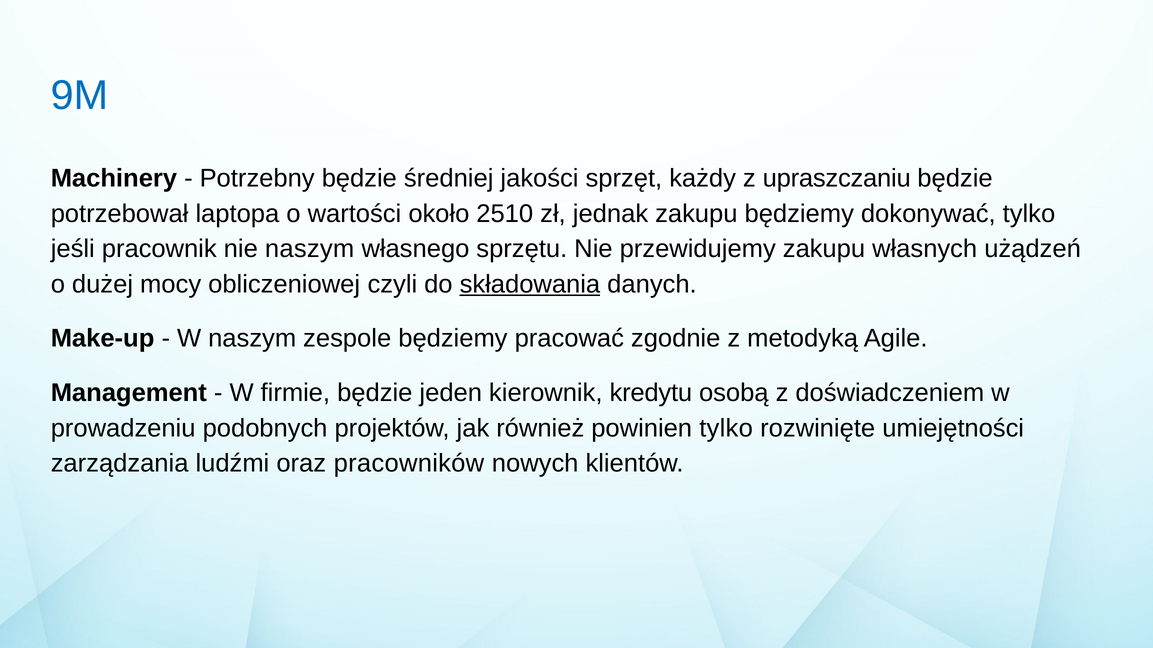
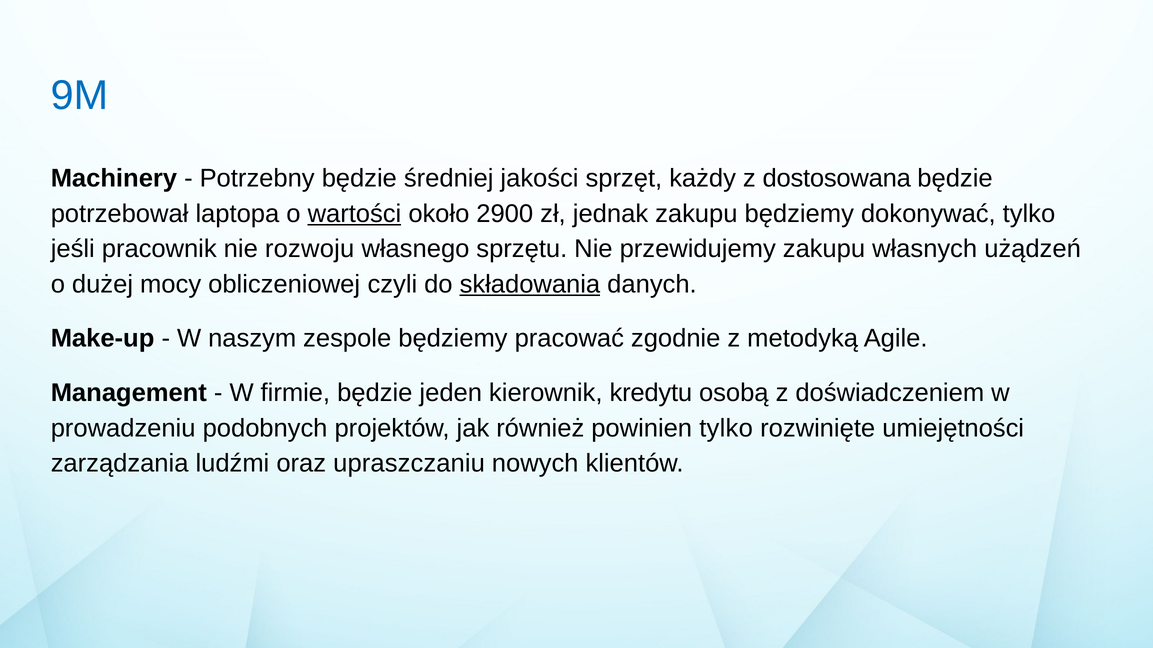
upraszczaniu: upraszczaniu -> dostosowana (837, 179)
wartości underline: none -> present (354, 214)
2510: 2510 -> 2900 (505, 214)
nie naszym: naszym -> rozwoju (310, 249)
pracowników: pracowników -> upraszczaniu (409, 464)
